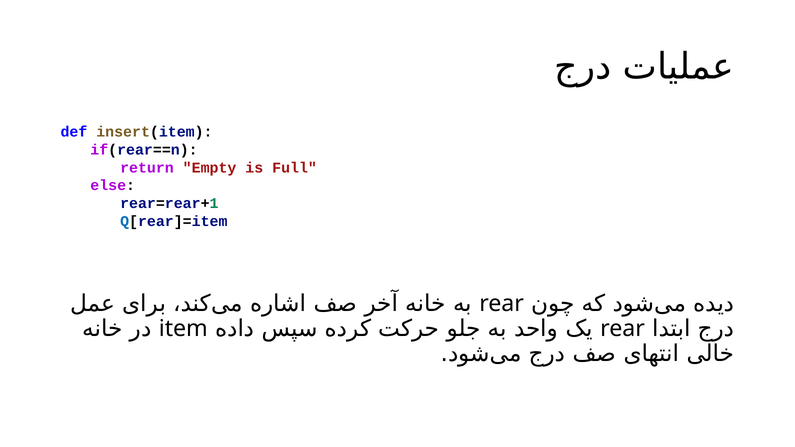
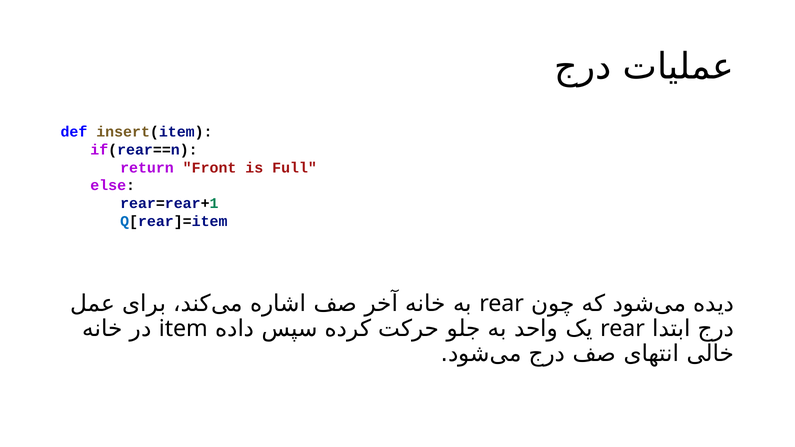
Empty: Empty -> Front (210, 168)
